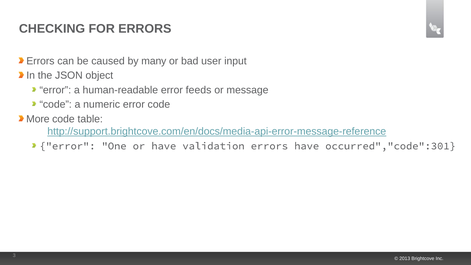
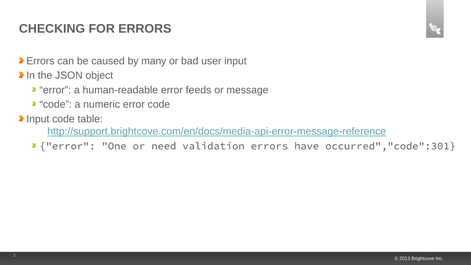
More: More -> Input (38, 119)
or have: have -> need (164, 146)
